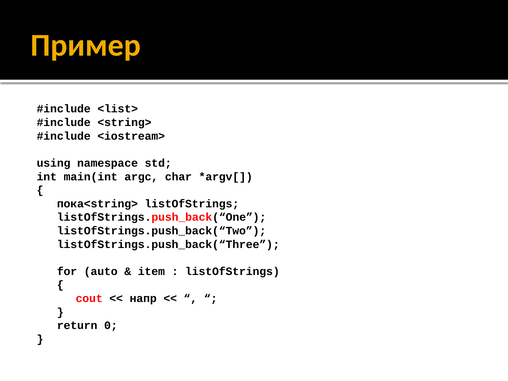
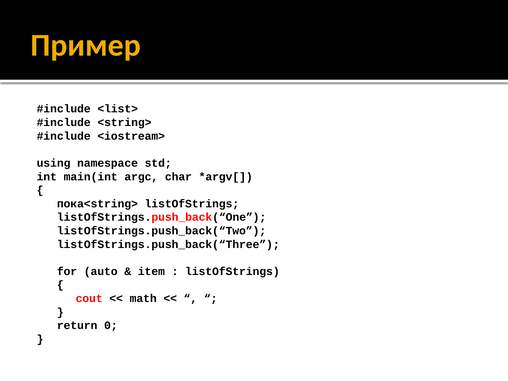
напр: напр -> math (143, 298)
